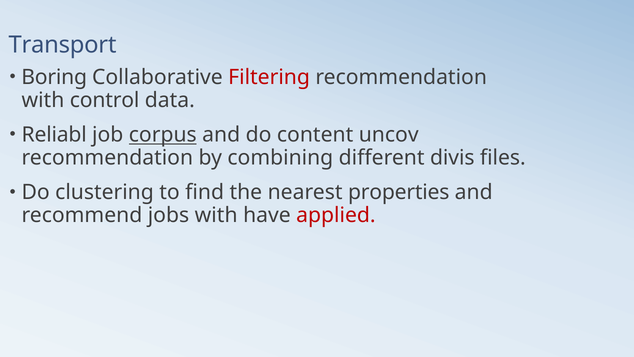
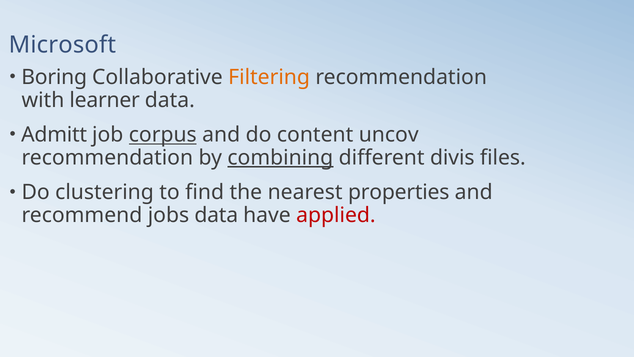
Transport: Transport -> Microsoft (62, 45)
Filtering colour: red -> orange (269, 77)
control: control -> learner (105, 100)
Reliabl: Reliabl -> Admitt (54, 135)
combining underline: none -> present (280, 158)
jobs with: with -> data (216, 215)
